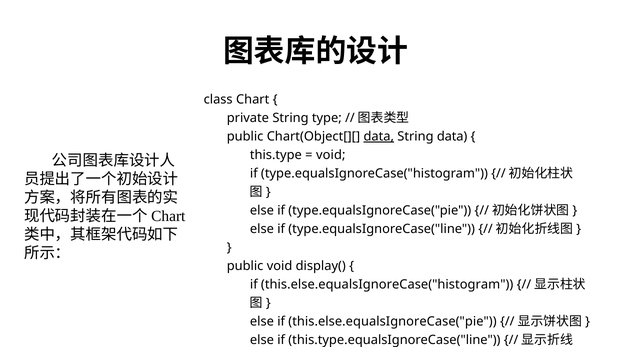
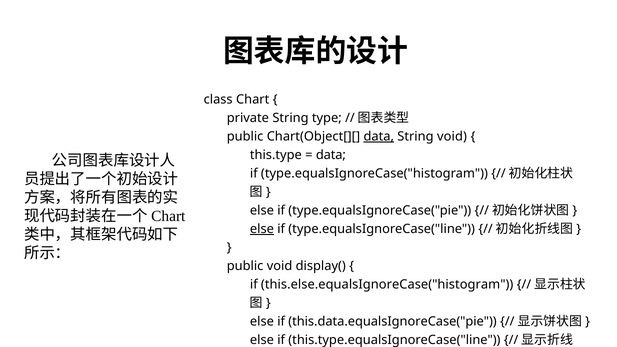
String data: data -> void (452, 137)
void: void -> data (331, 155)
else underline: none -> present (262, 229)
this.else.equalsIgnoreCase("pie: this.else.equalsIgnoreCase("pie -> this.data.equalsIgnoreCase("pie (393, 322)
